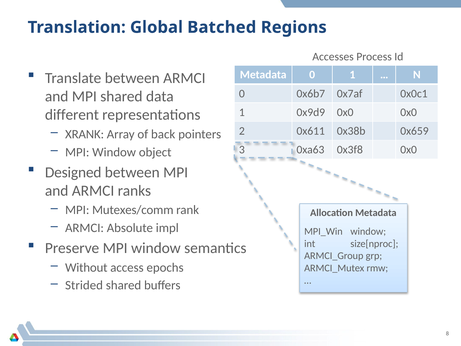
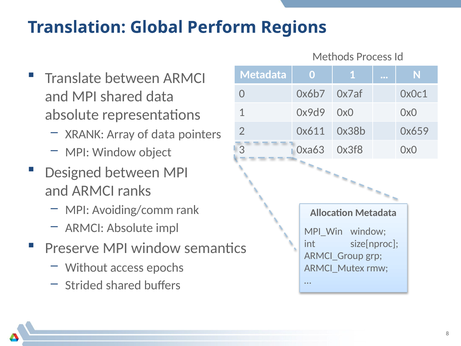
Batched: Batched -> Perform (222, 27)
Accesses: Accesses -> Methods (333, 57)
different: different -> absolute (72, 115)
of back: back -> data (163, 134)
Mutexes/comm: Mutexes/comm -> Avoiding/comm (133, 210)
